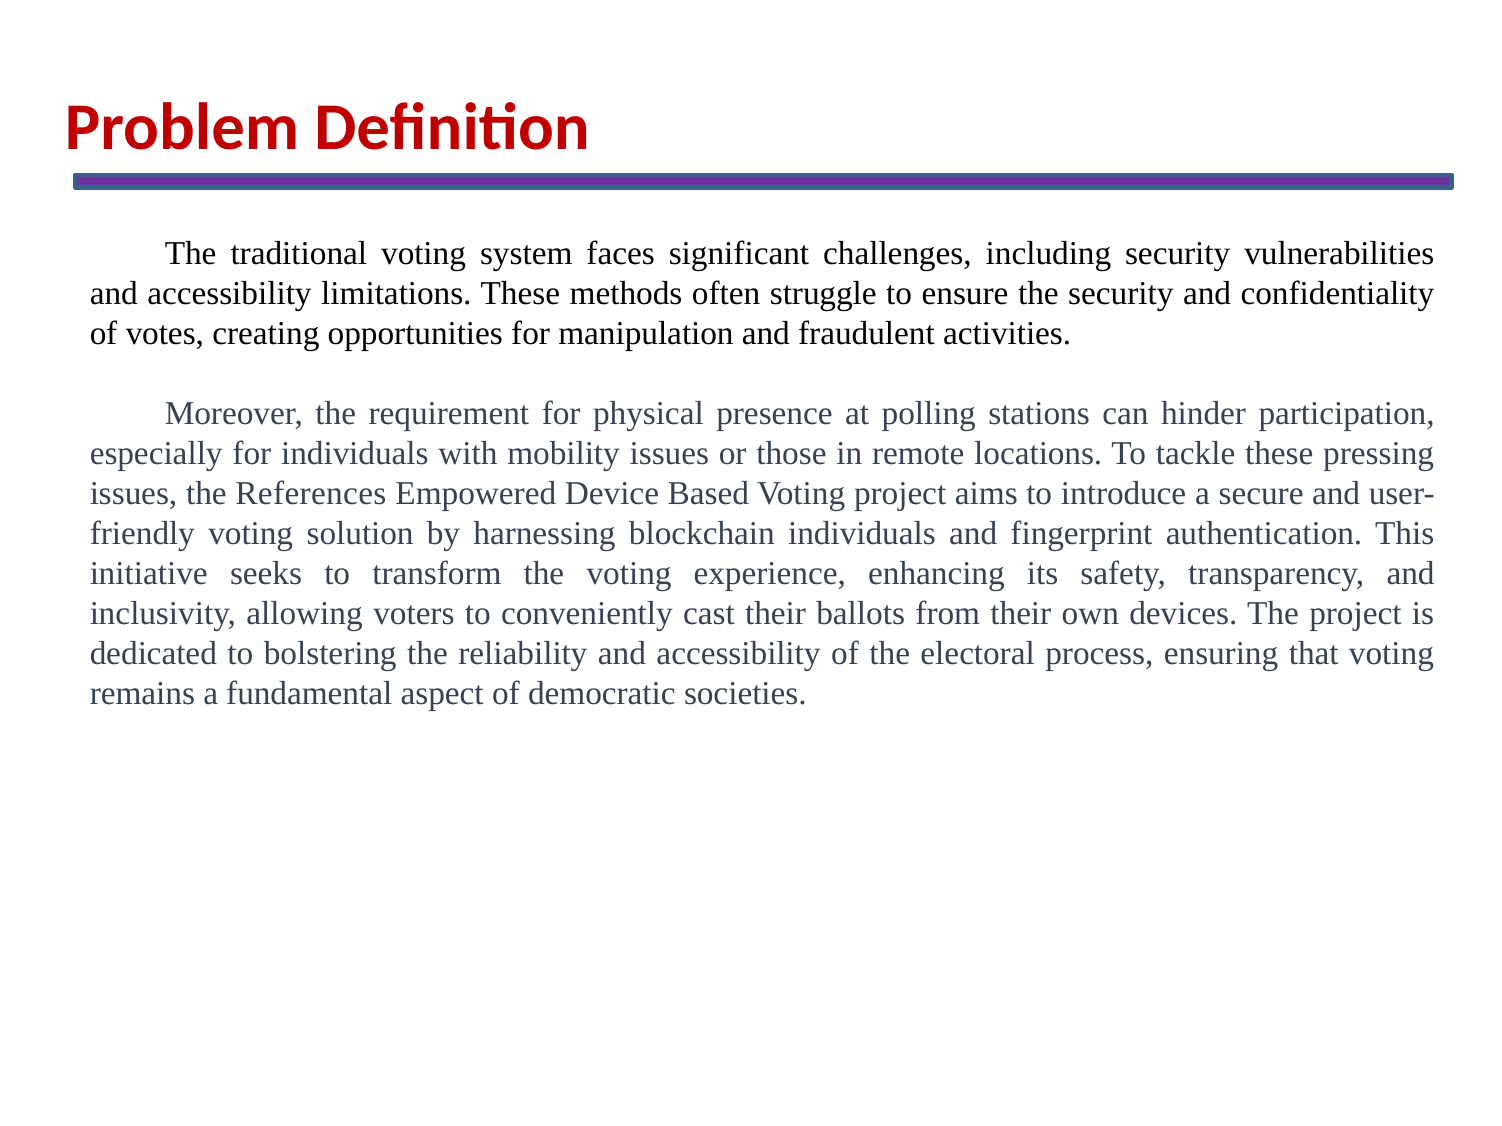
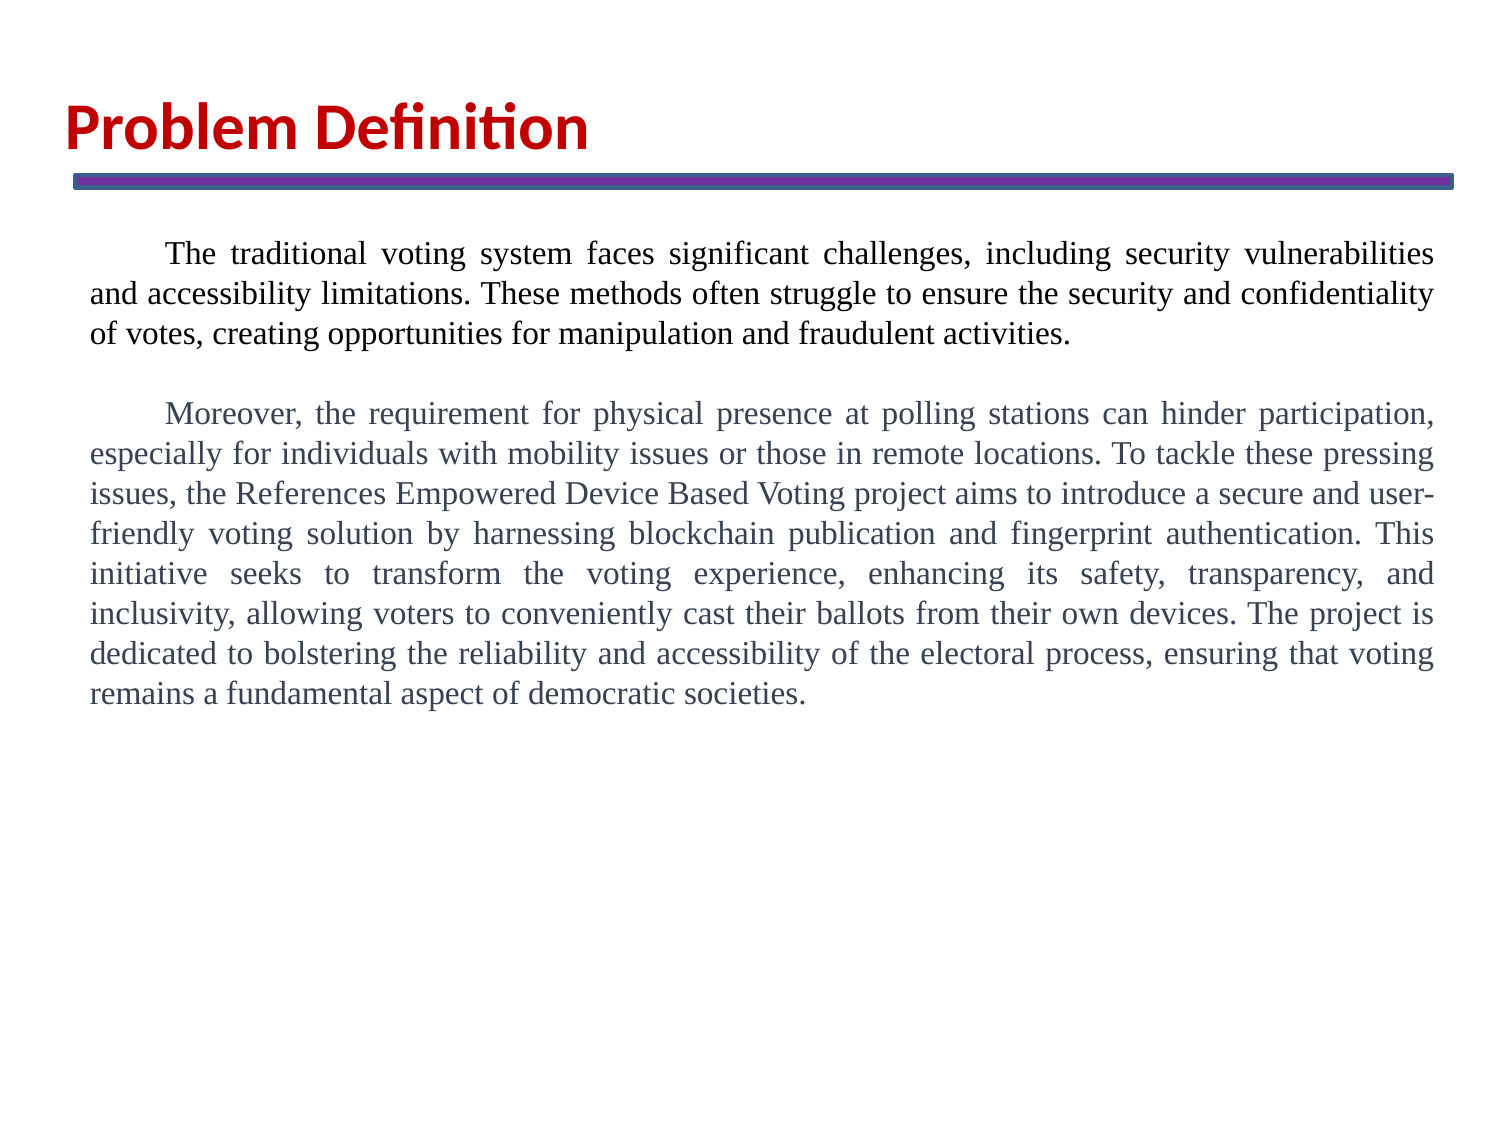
blockchain individuals: individuals -> publication (862, 533)
